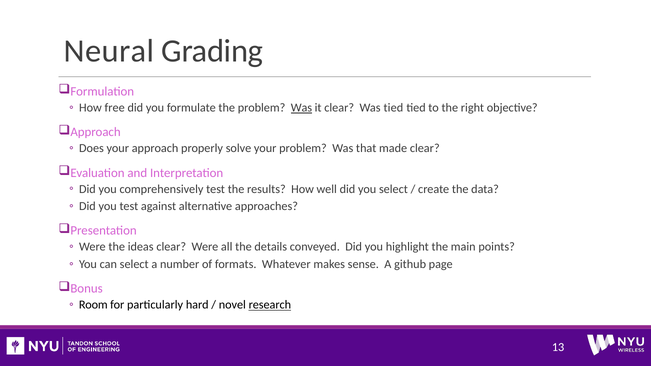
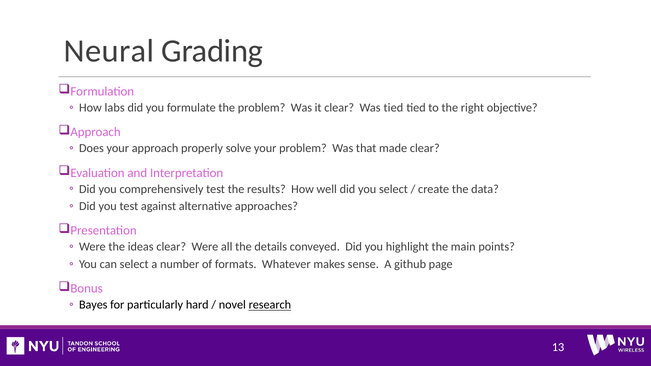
free: free -> labs (115, 108)
Was underline: present -> none (301, 108)
Room: Room -> Bayes (93, 305)
